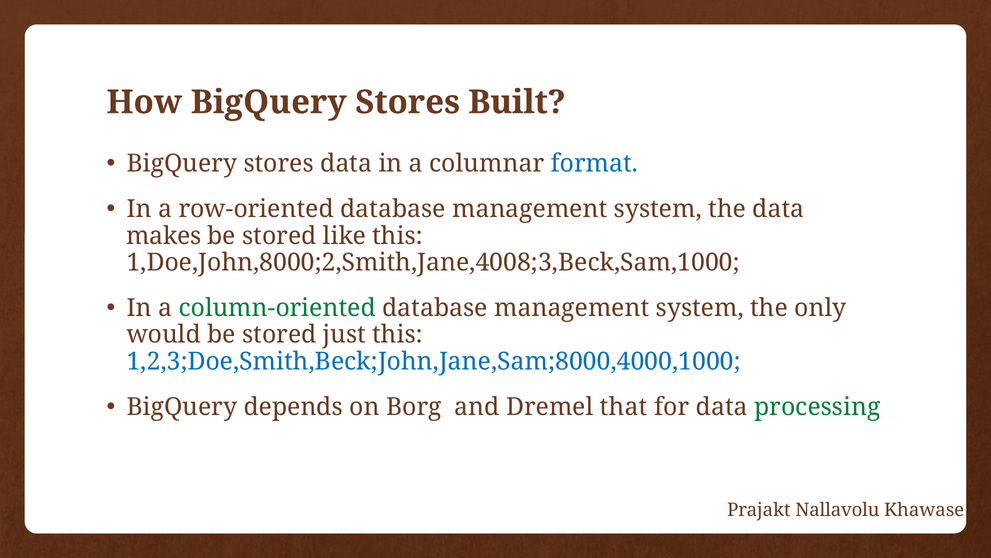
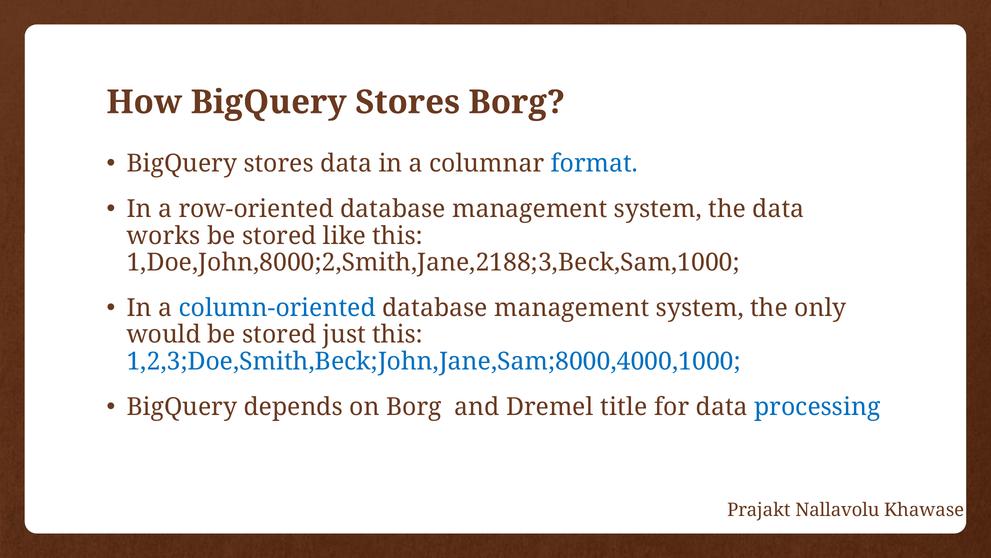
Stores Built: Built -> Borg (517, 102)
makes: makes -> works (164, 236)
1,Doe,John,8000;2,Smith,Jane,4008;3,Beck,Sam,1000: 1,Doe,John,8000;2,Smith,Jane,4008;3,Beck,Sam,1000 -> 1,Doe,John,8000;2,Smith,Jane,2188;3,Beck,Sam,1000 (433, 262)
column-oriented colour: green -> blue (277, 308)
that: that -> title (624, 407)
processing colour: green -> blue (817, 407)
